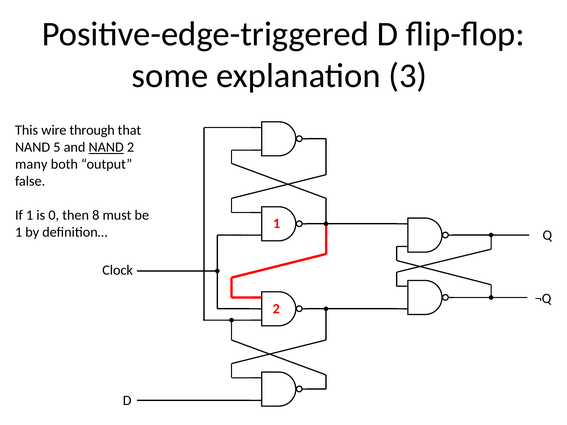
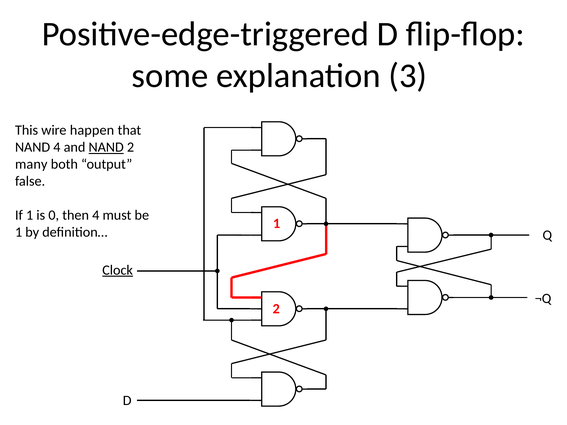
through: through -> happen (92, 130)
NAND 5: 5 -> 4 (57, 147)
then 8: 8 -> 4 (96, 215)
Clock underline: none -> present (118, 270)
